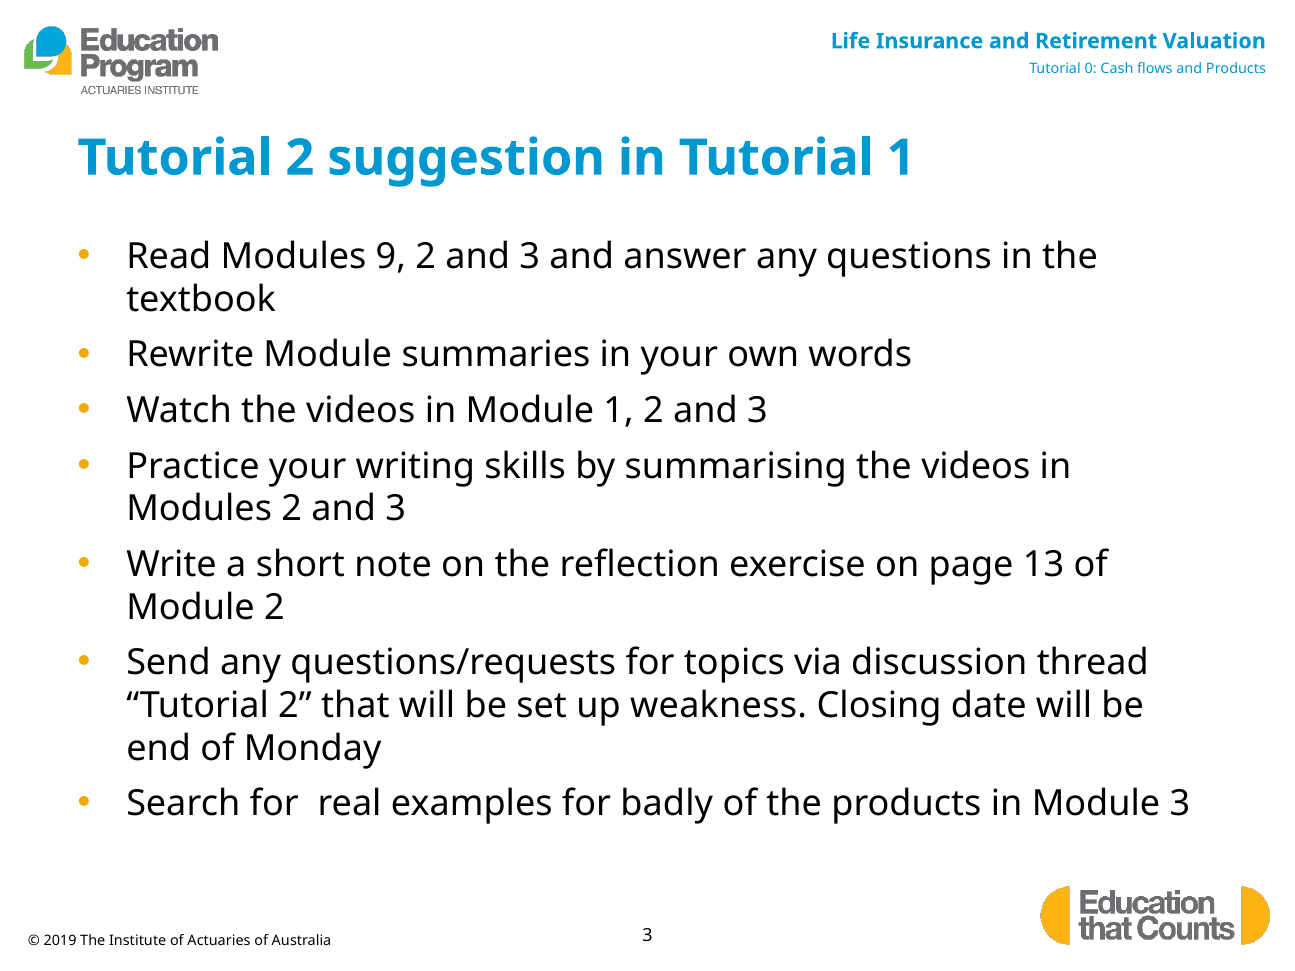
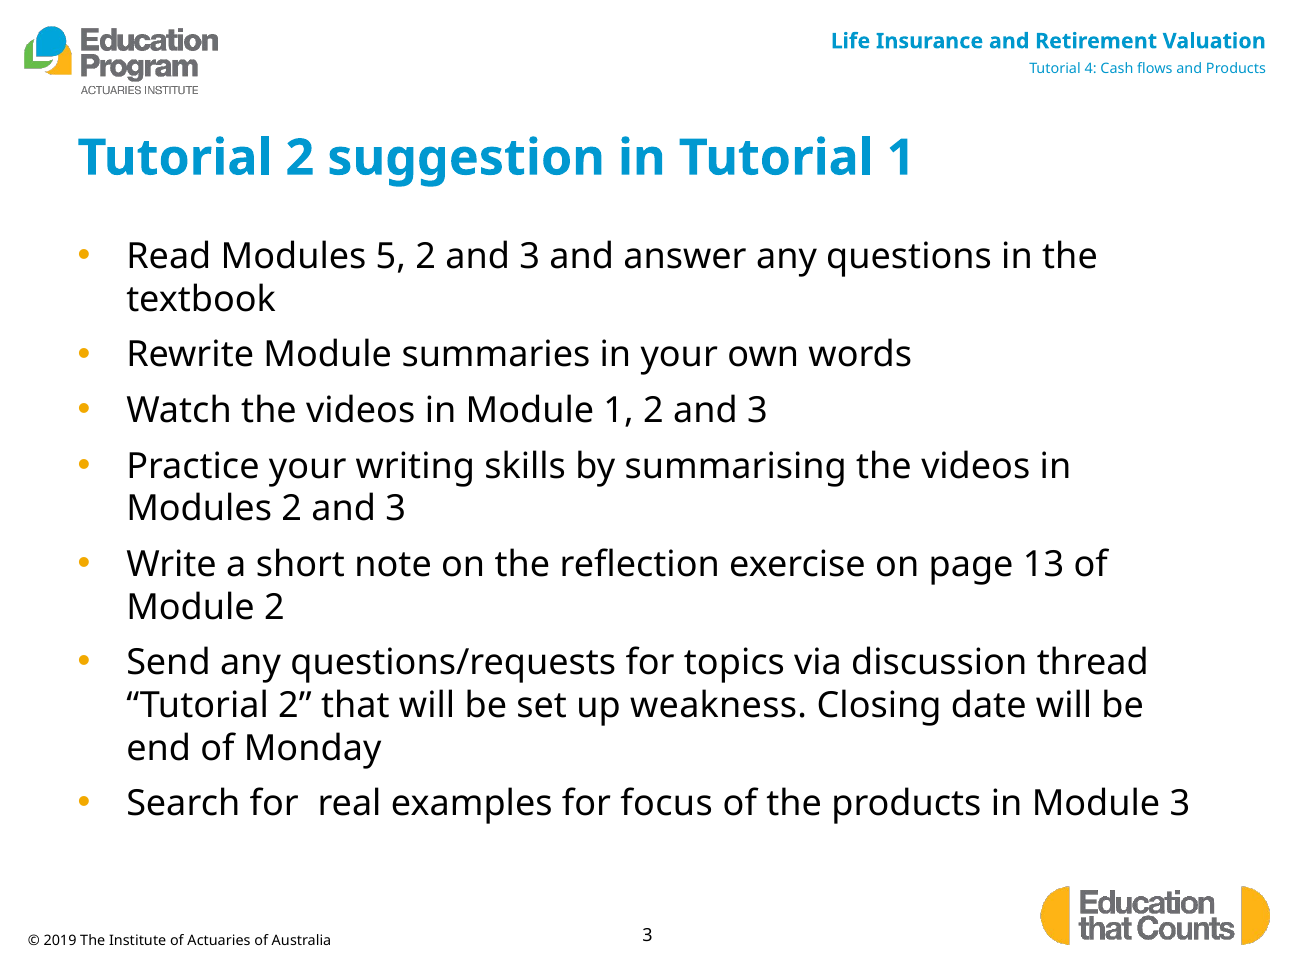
0: 0 -> 4 (1091, 69)
9: 9 -> 5 (391, 257)
badly: badly -> focus (667, 804)
